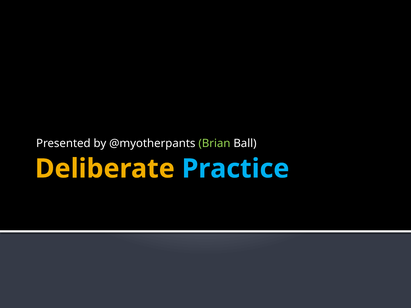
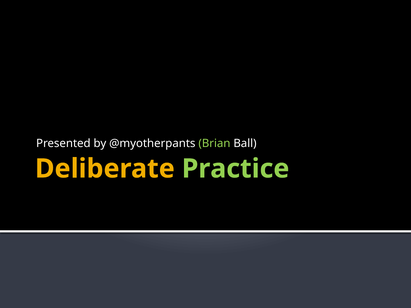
Practice colour: light blue -> light green (236, 169)
